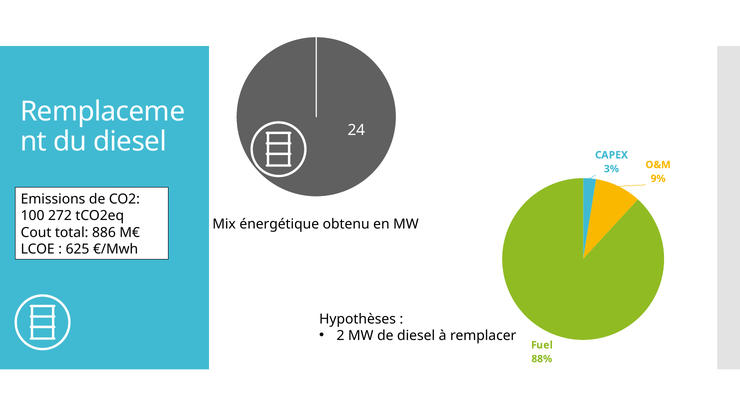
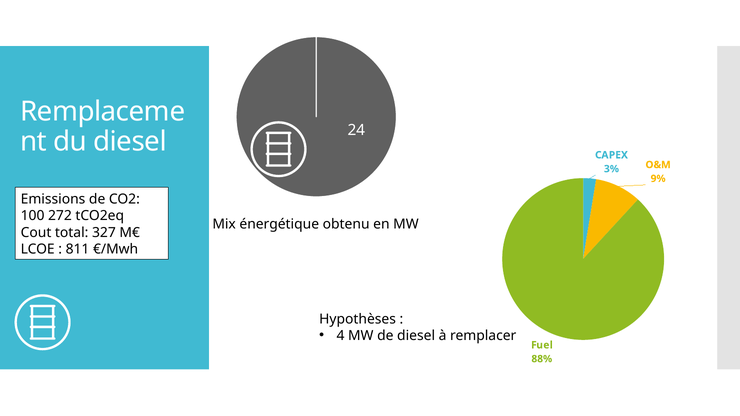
886: 886 -> 327 (104, 233)
625: 625 -> 811 (78, 249)
2: 2 -> 4 (341, 336)
